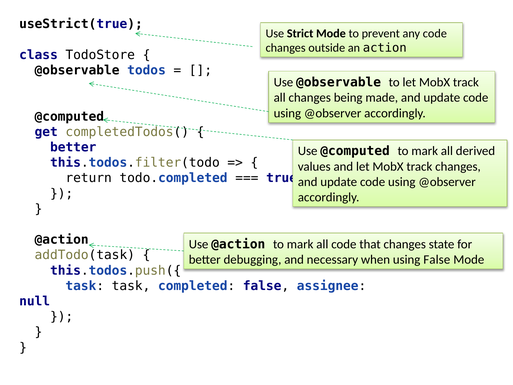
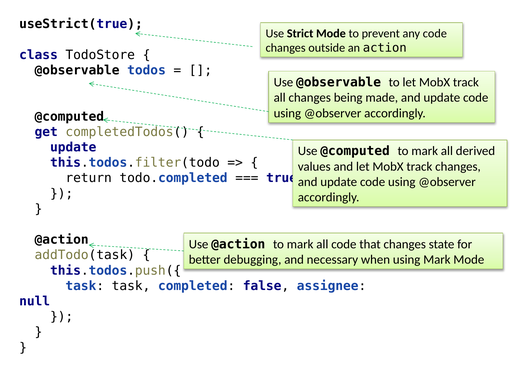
better: better -> update (73, 147)
using False: False -> Mark (437, 259)
